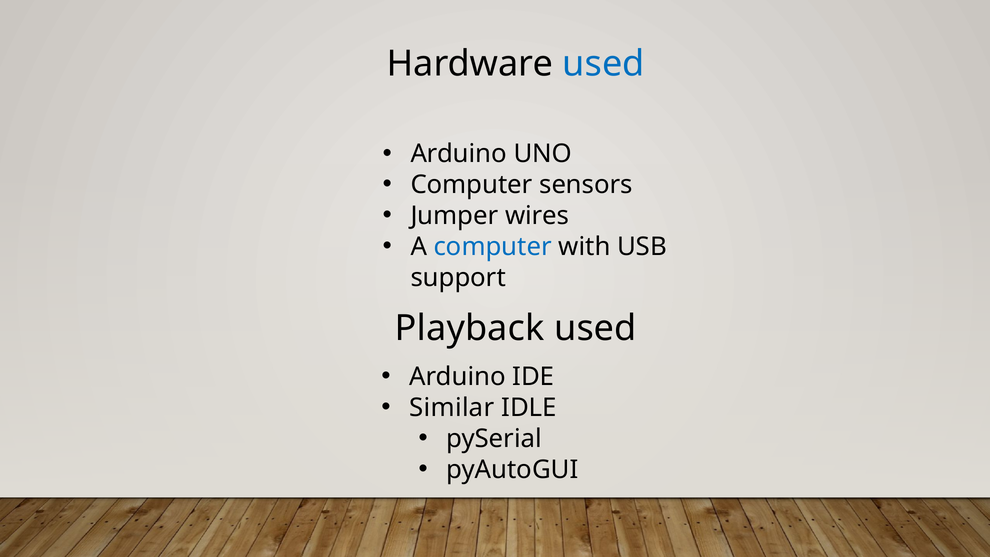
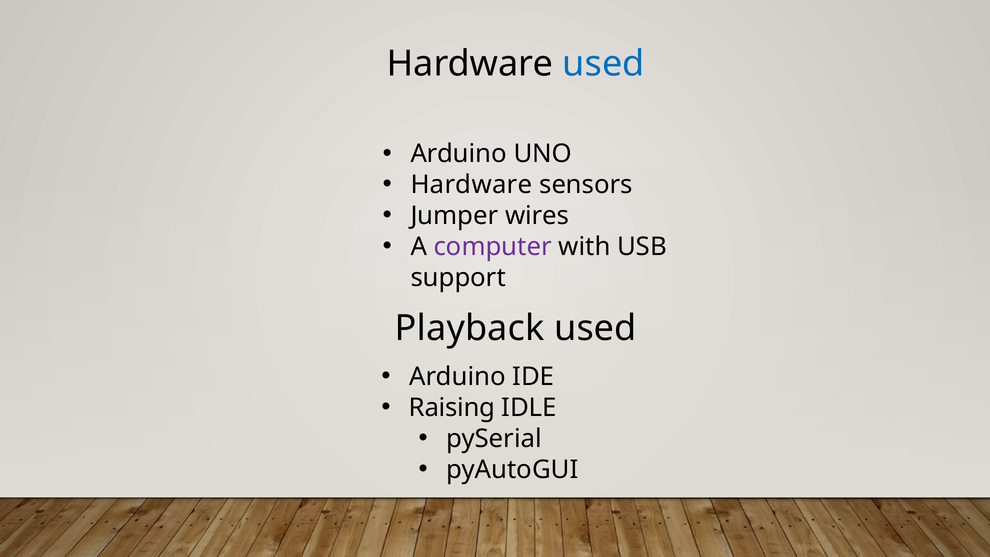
Computer: Computer -> Hardware (471, 185)
computer colour: blue -> purple (493, 247)
Similar: Similar -> Raising (452, 408)
